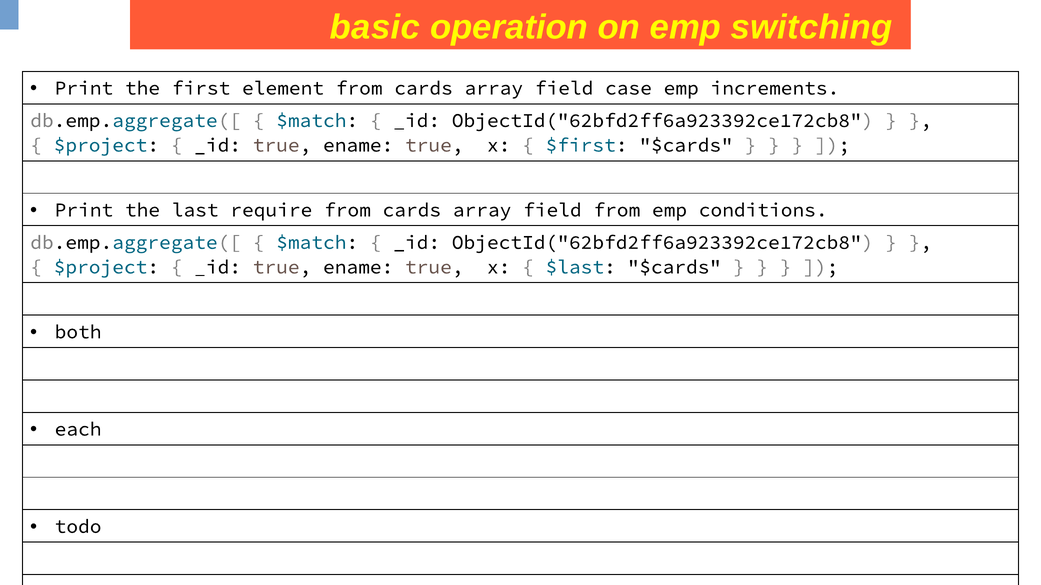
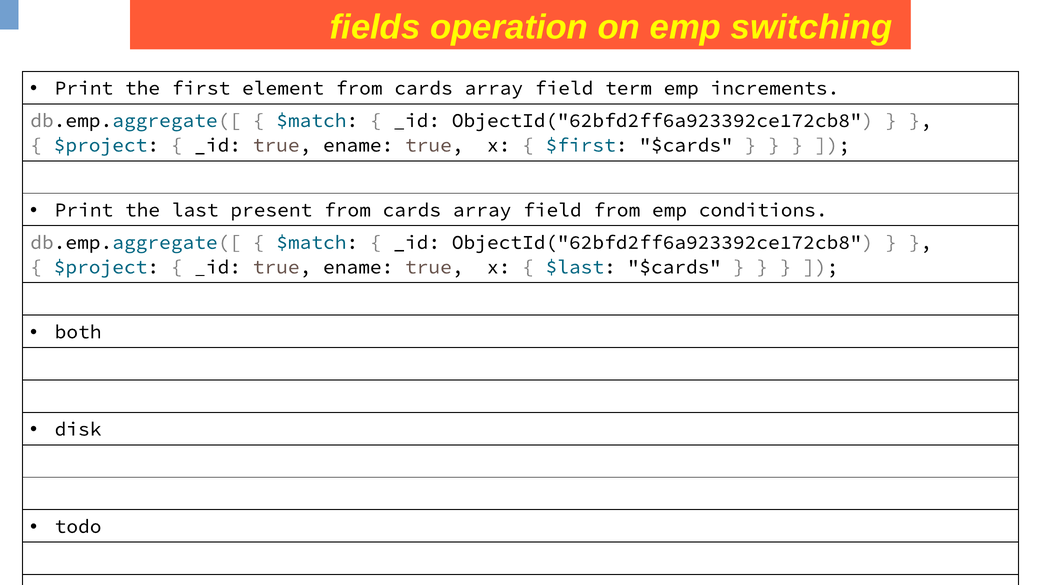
basic: basic -> fields (375, 27)
case: case -> term (628, 88)
require: require -> present (271, 210)
each: each -> disk (78, 430)
